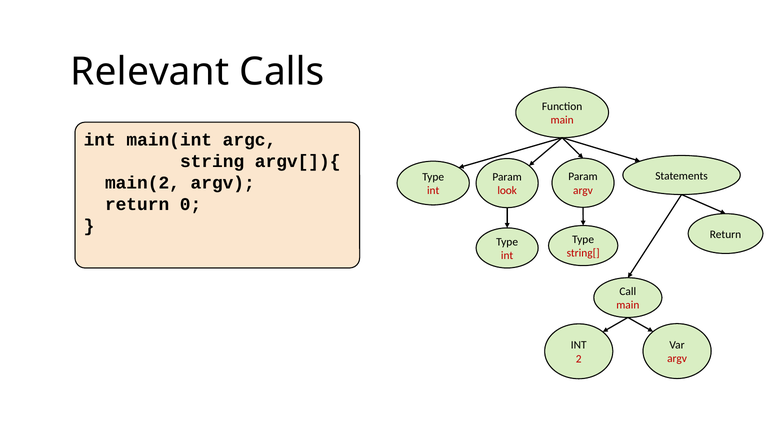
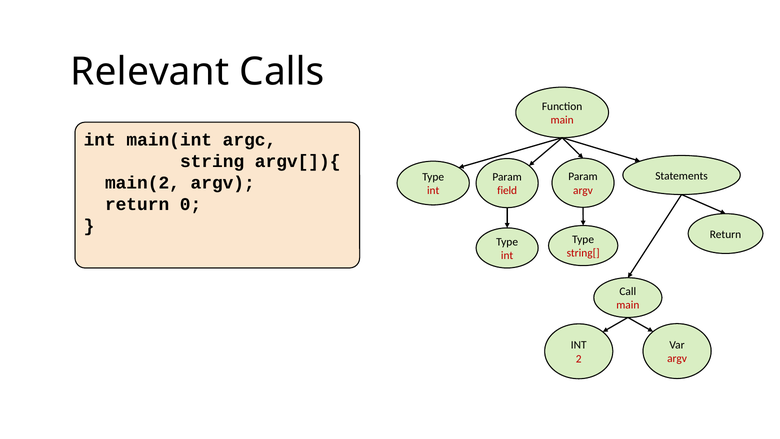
look: look -> field (507, 191)
